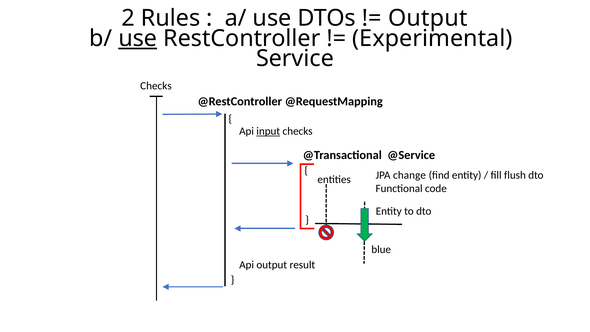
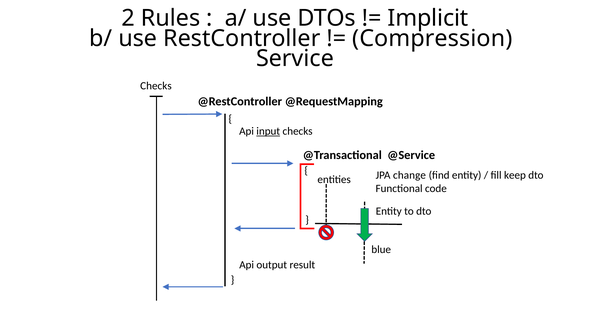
Output: Output -> Implicit (428, 18)
use underline: present -> none (138, 38)
Experimental: Experimental -> Compression (432, 38)
flush: flush -> keep (515, 175)
